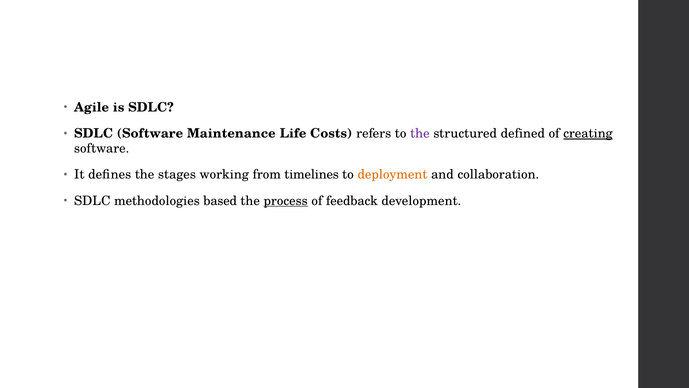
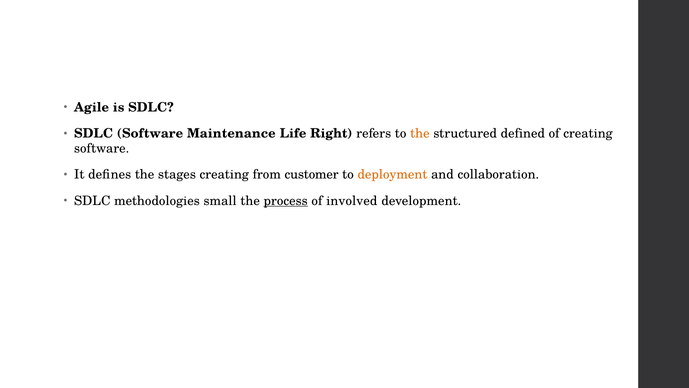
Costs: Costs -> Right (331, 133)
the colour: purple -> orange (420, 133)
creating underline: present -> none (588, 133)
stages working: working -> creating (224, 174)
timelines: timelines -> customer (312, 174)
based: based -> small (220, 201)
feedback: feedback -> involved (352, 201)
